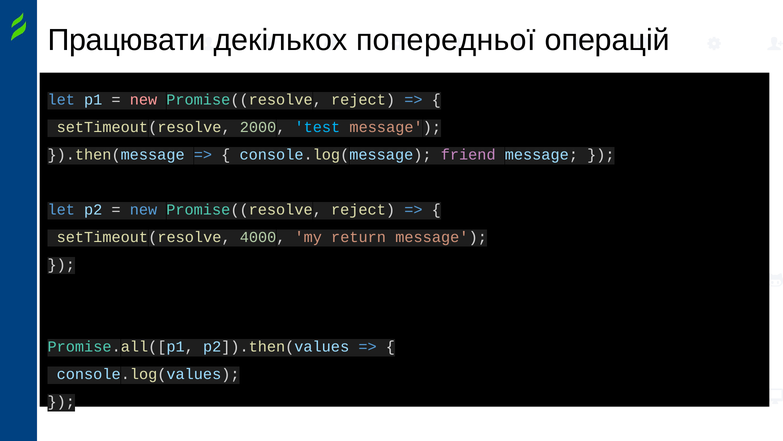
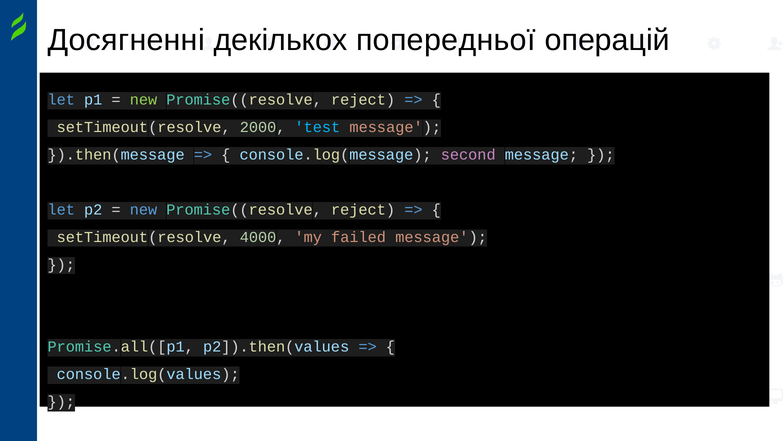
Працювати: Працювати -> Досягненні (126, 40)
new colour: pink -> light green (143, 100)
friend: friend -> second (468, 155)
return: return -> failed (359, 237)
